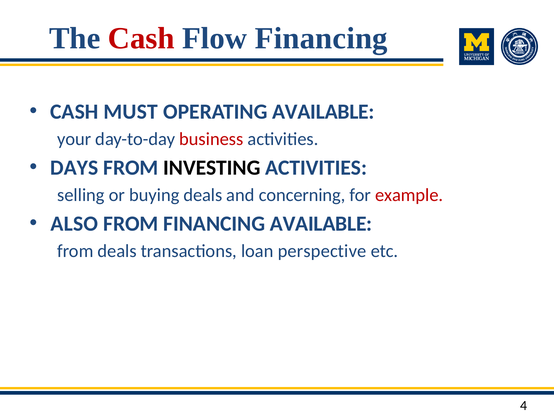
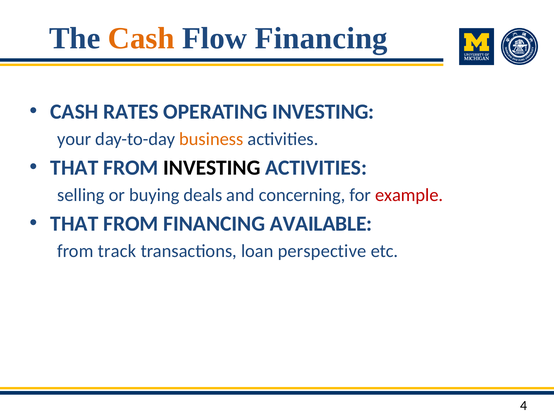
Cash colour: red -> orange (141, 38)
MUST: MUST -> RATES (131, 111)
OPERATING AVAILABLE: AVAILABLE -> INVESTING (323, 111)
business colour: red -> orange (211, 139)
DAYS: DAYS -> THAT (74, 167)
ALSO: ALSO -> THAT (74, 223)
from deals: deals -> track (117, 251)
